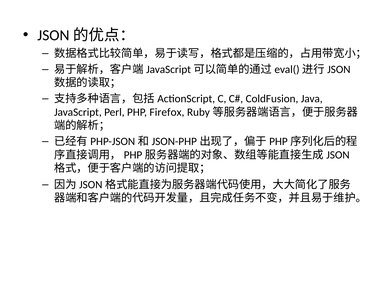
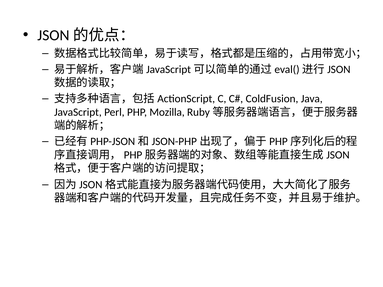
Firefox: Firefox -> Mozilla (167, 112)
